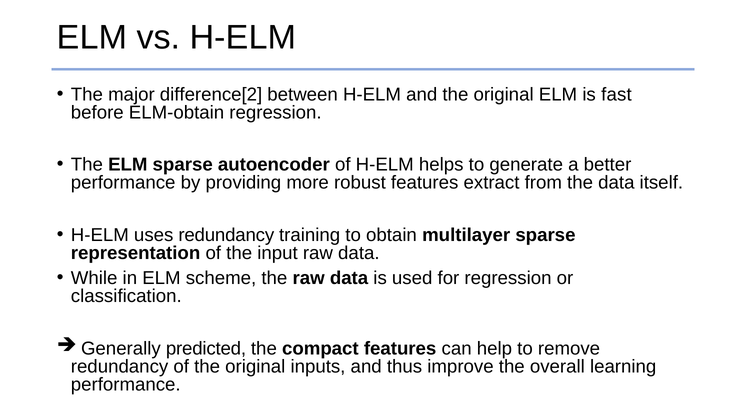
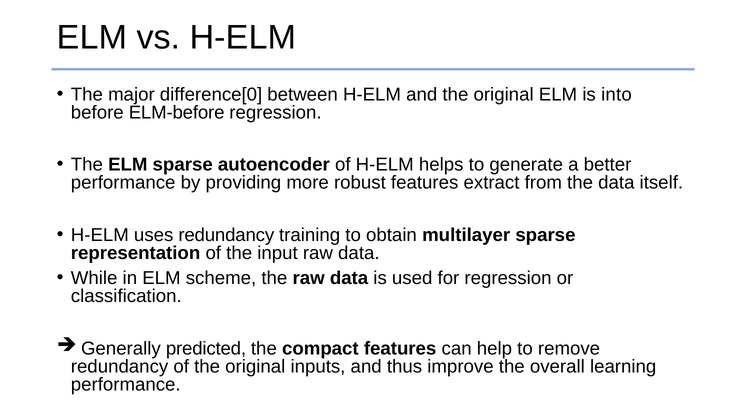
difference[2: difference[2 -> difference[0 (211, 95)
fast: fast -> into (616, 95)
ELM-obtain: ELM-obtain -> ELM-before (177, 113)
